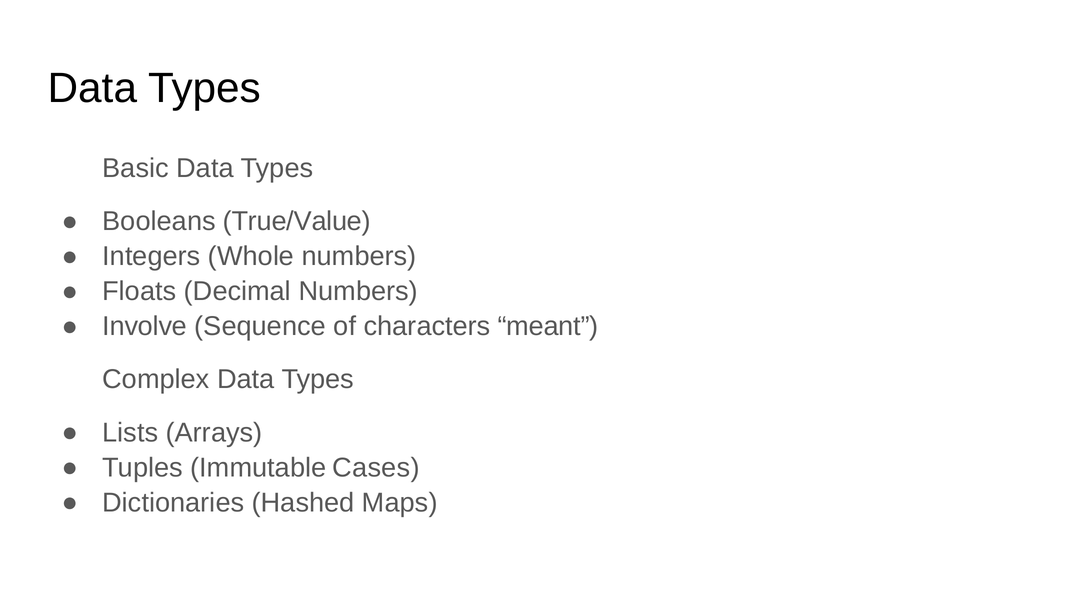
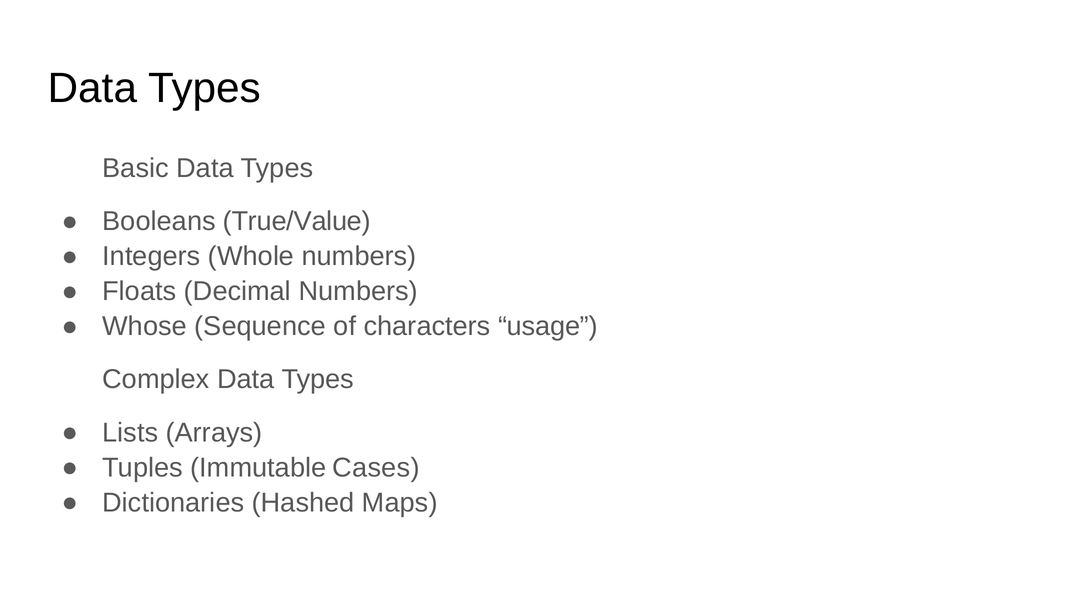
Involve: Involve -> Whose (145, 326)
meant: meant -> usage (548, 326)
